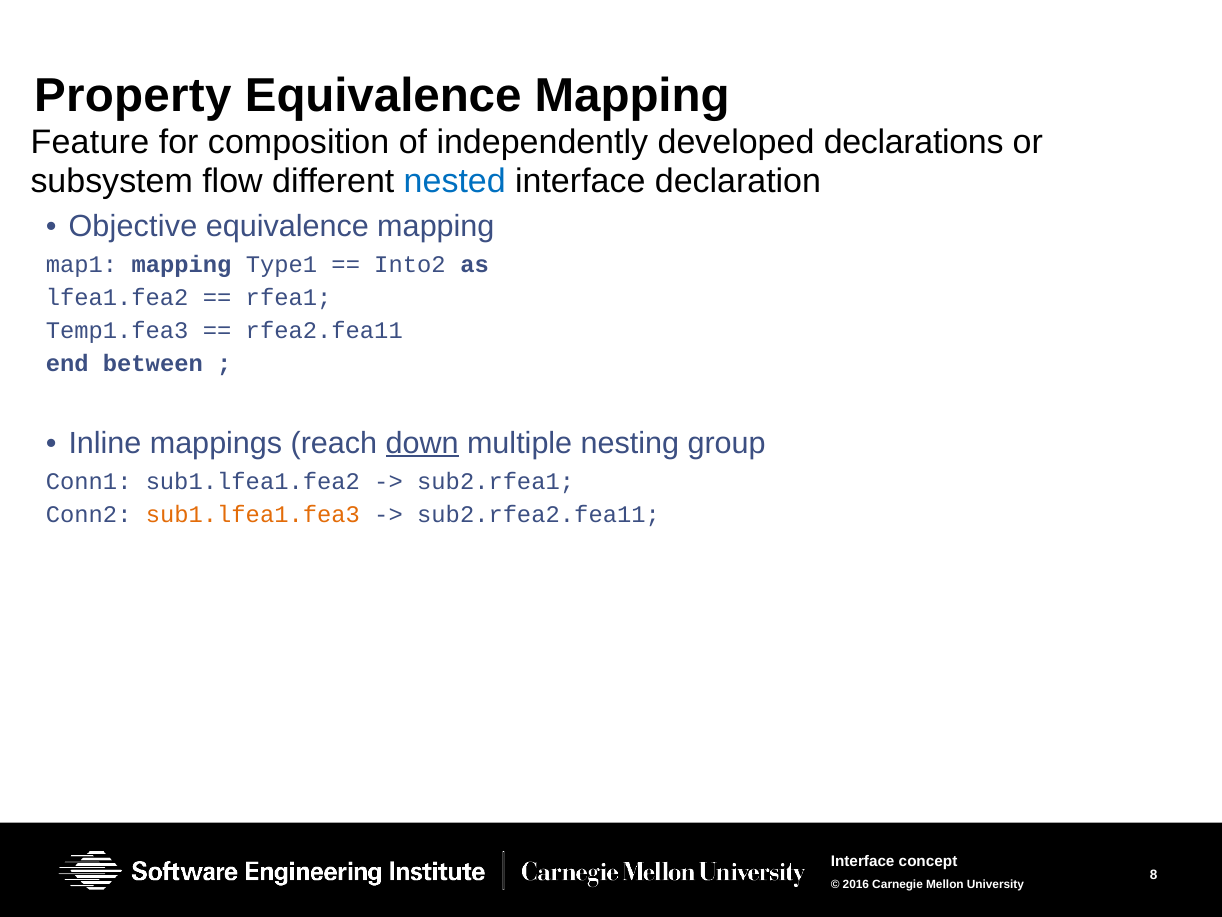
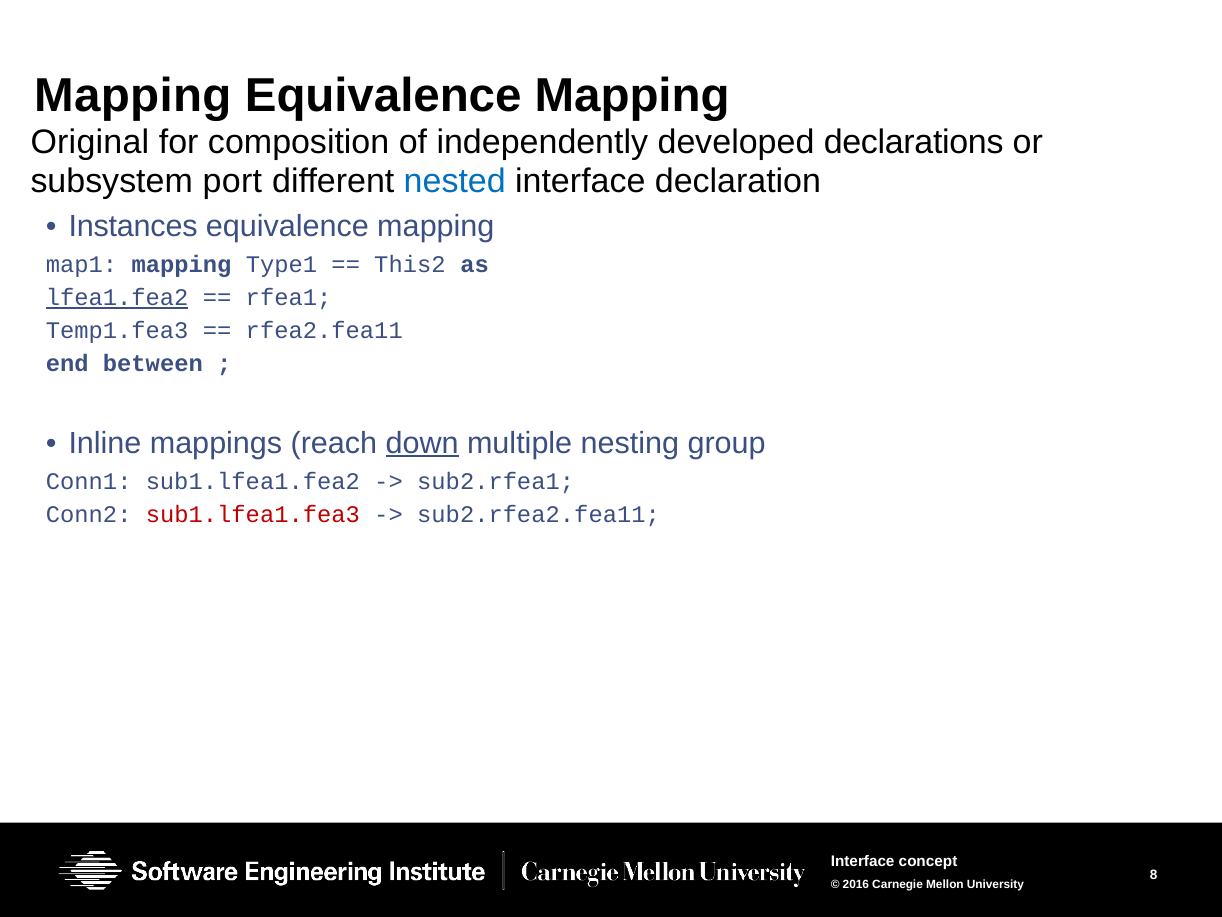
Property: Property -> Mapping (133, 96)
Feature: Feature -> Original (90, 142)
flow: flow -> port (232, 181)
Objective: Objective -> Instances (133, 226)
Into2: Into2 -> This2 (410, 264)
lfea1.fea2 underline: none -> present (117, 297)
sub1.lfea1.fea3 colour: orange -> red (253, 514)
